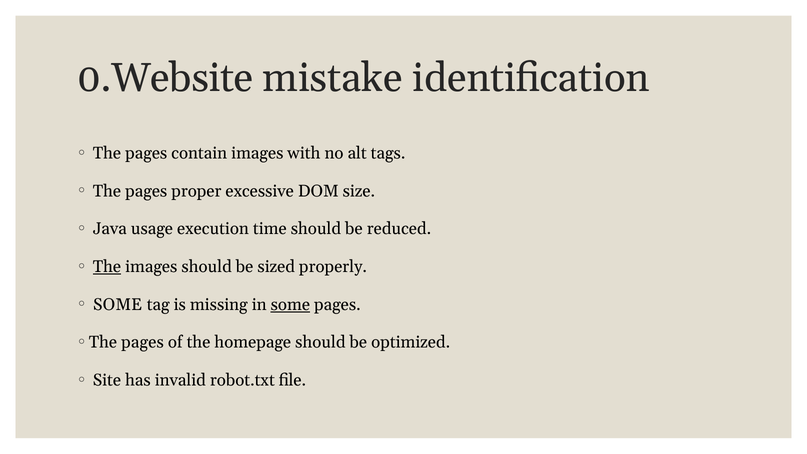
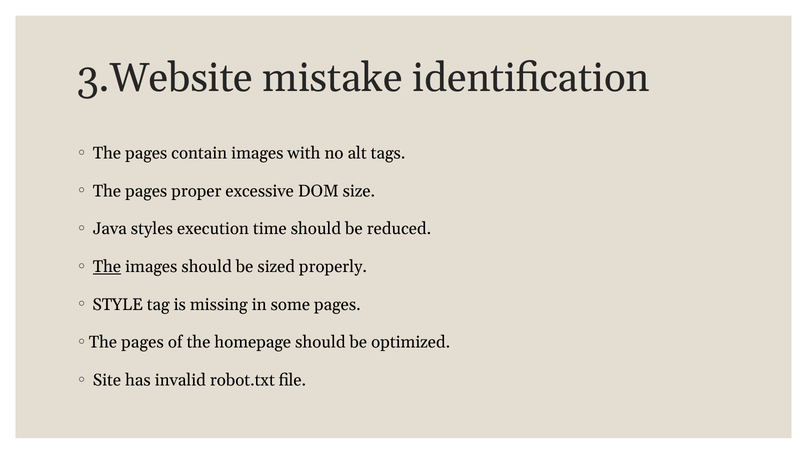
0.Website: 0.Website -> 3.Website (165, 78)
usage: usage -> styles (152, 229)
SOME: SOME -> STYLE (118, 304)
some underline: present -> none (290, 304)
